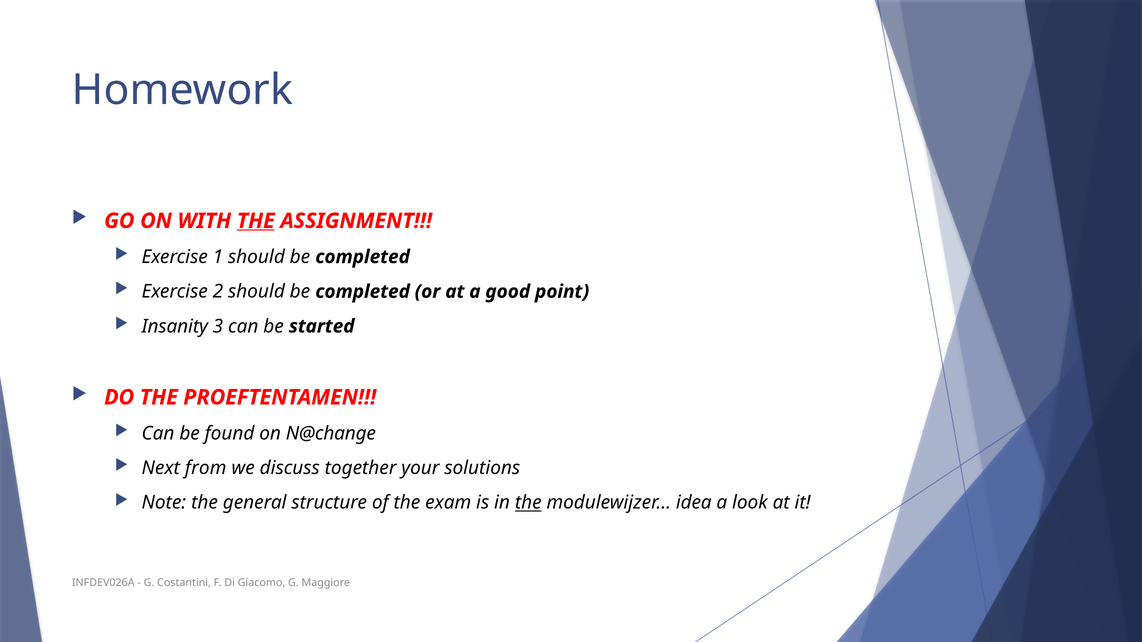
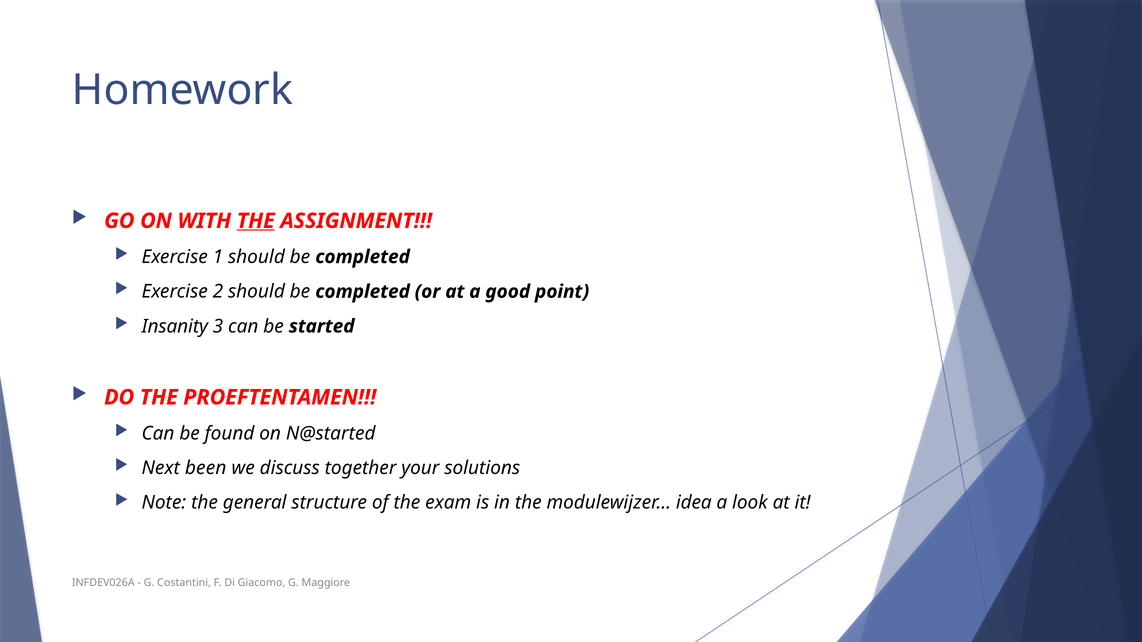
N@change: N@change -> N@started (331, 434)
from: from -> been (206, 468)
the underline: present -> none (528, 503)
